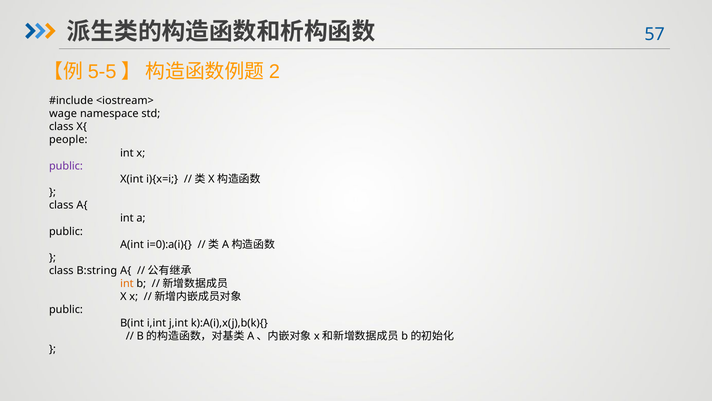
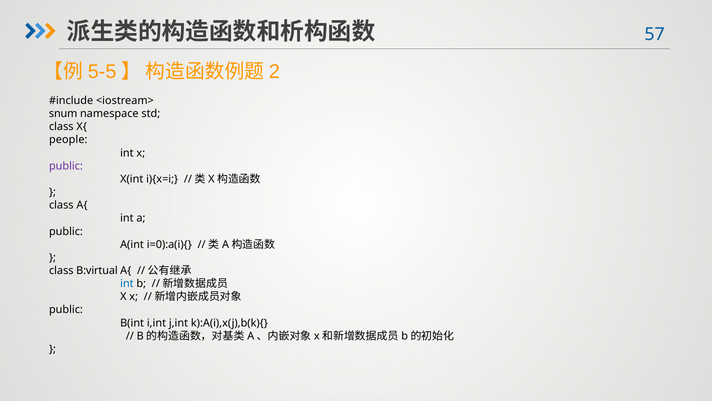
wage: wage -> snum (63, 114)
B:string: B:string -> B:virtual (97, 270)
int colour: orange -> blue (127, 283)
